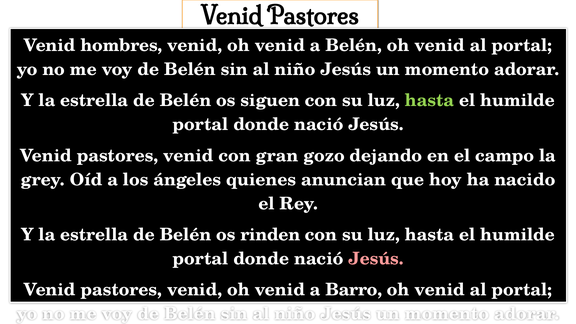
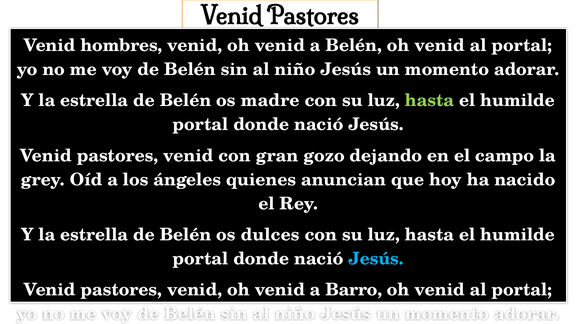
siguen: siguen -> madre (270, 101)
rinden: rinden -> dulces (270, 235)
Jesús colour: pink -> light blue (376, 259)
